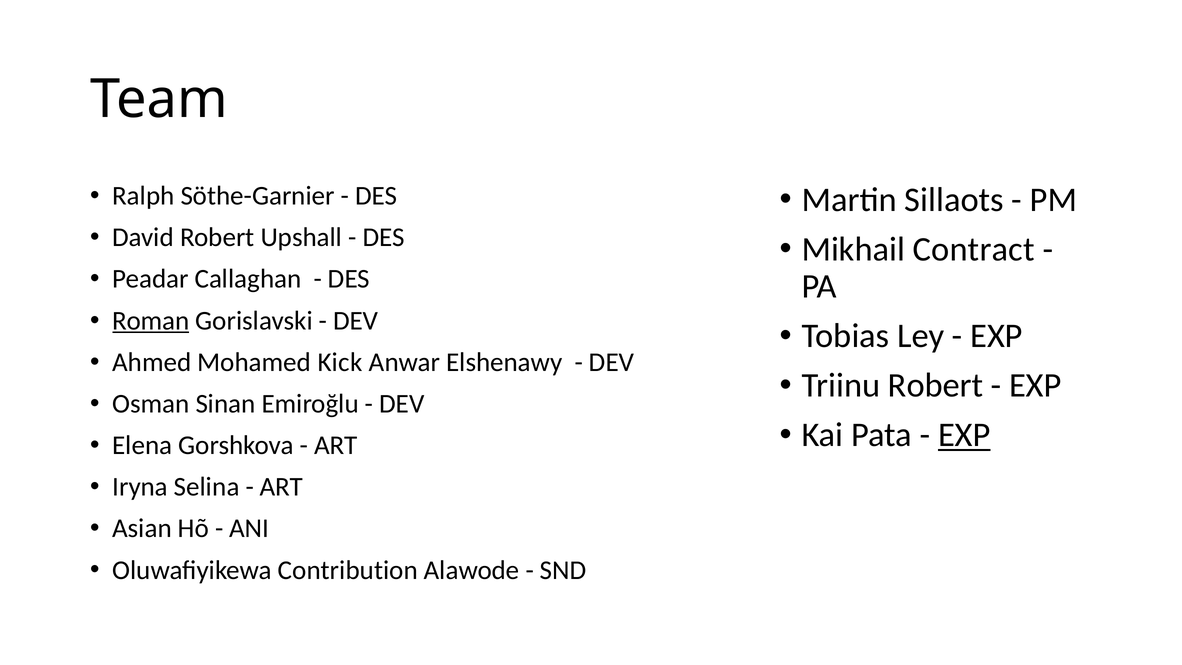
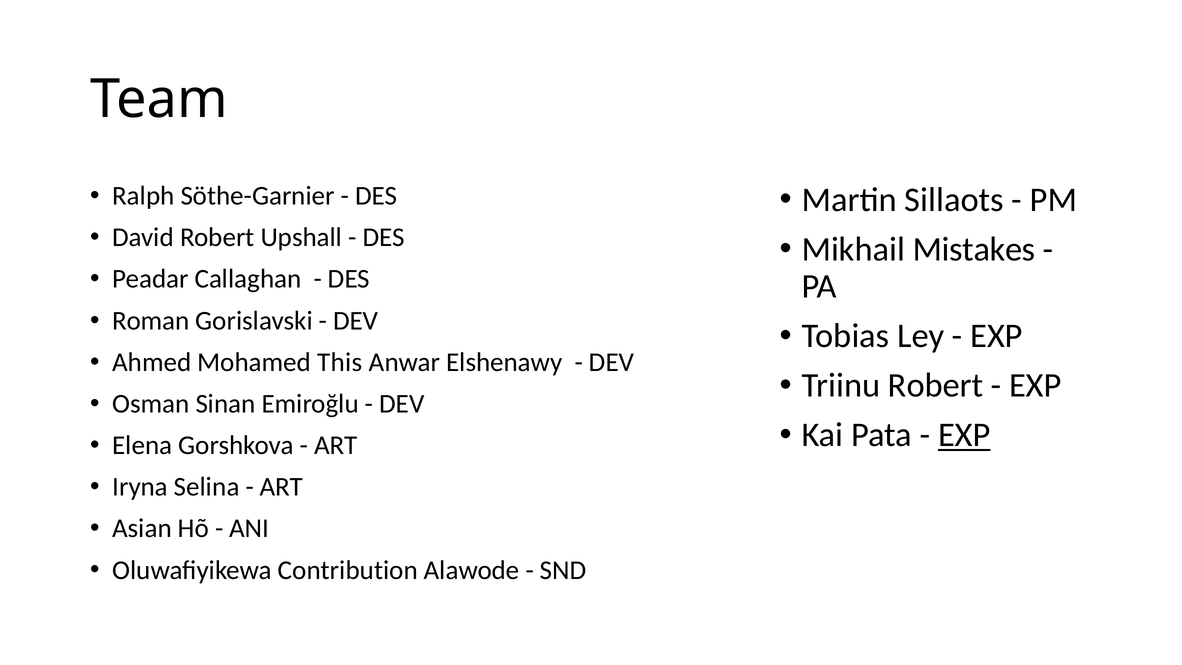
Contract: Contract -> Mistakes (974, 249)
Roman underline: present -> none (151, 321)
Kick: Kick -> This (340, 362)
